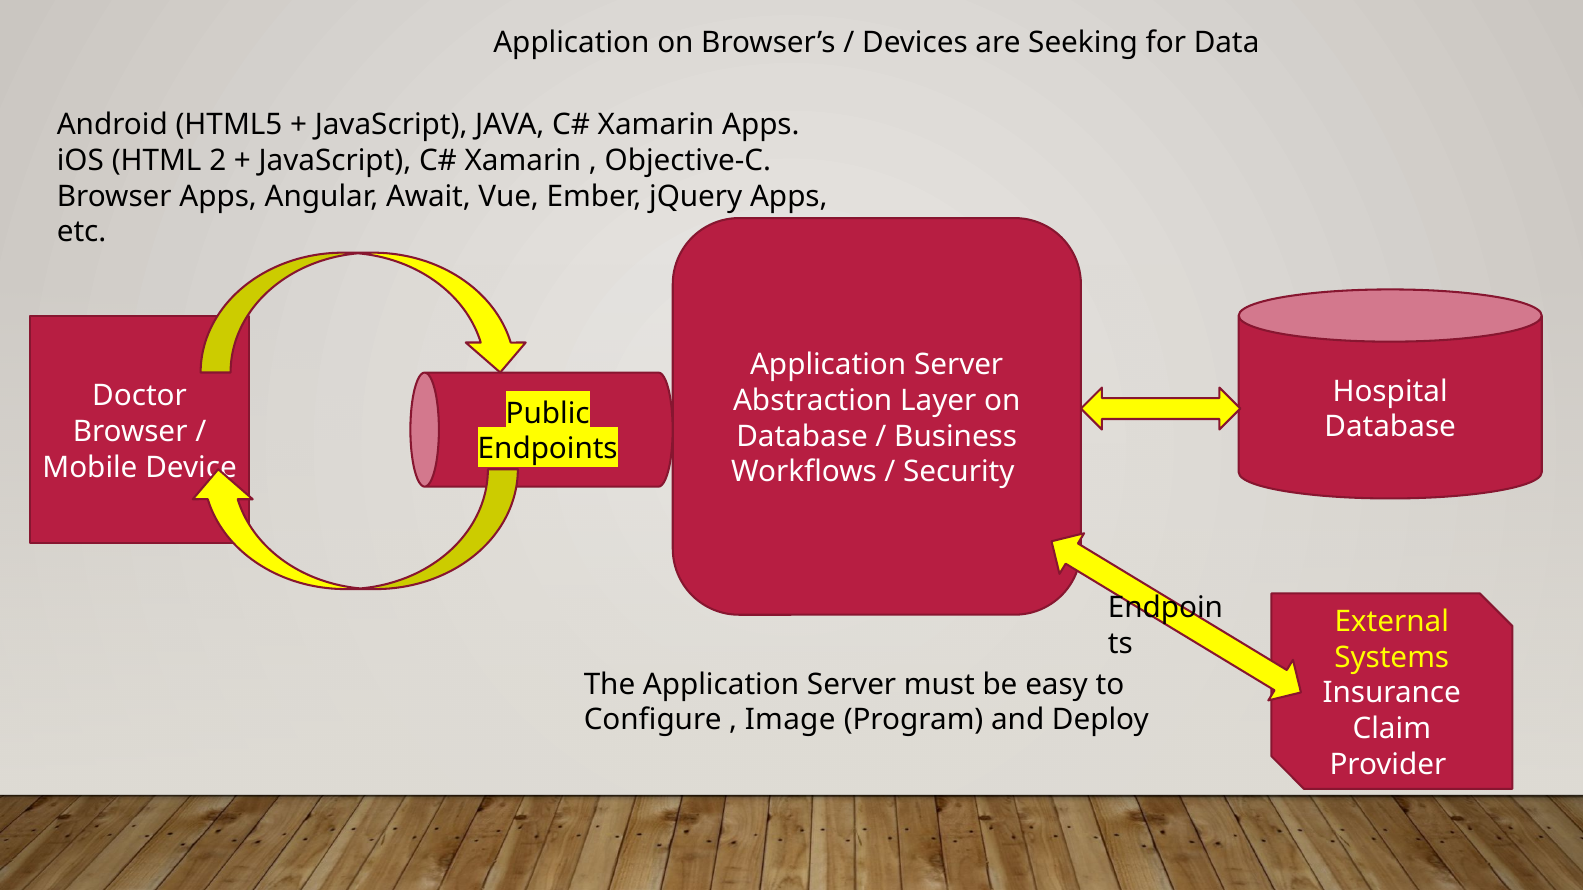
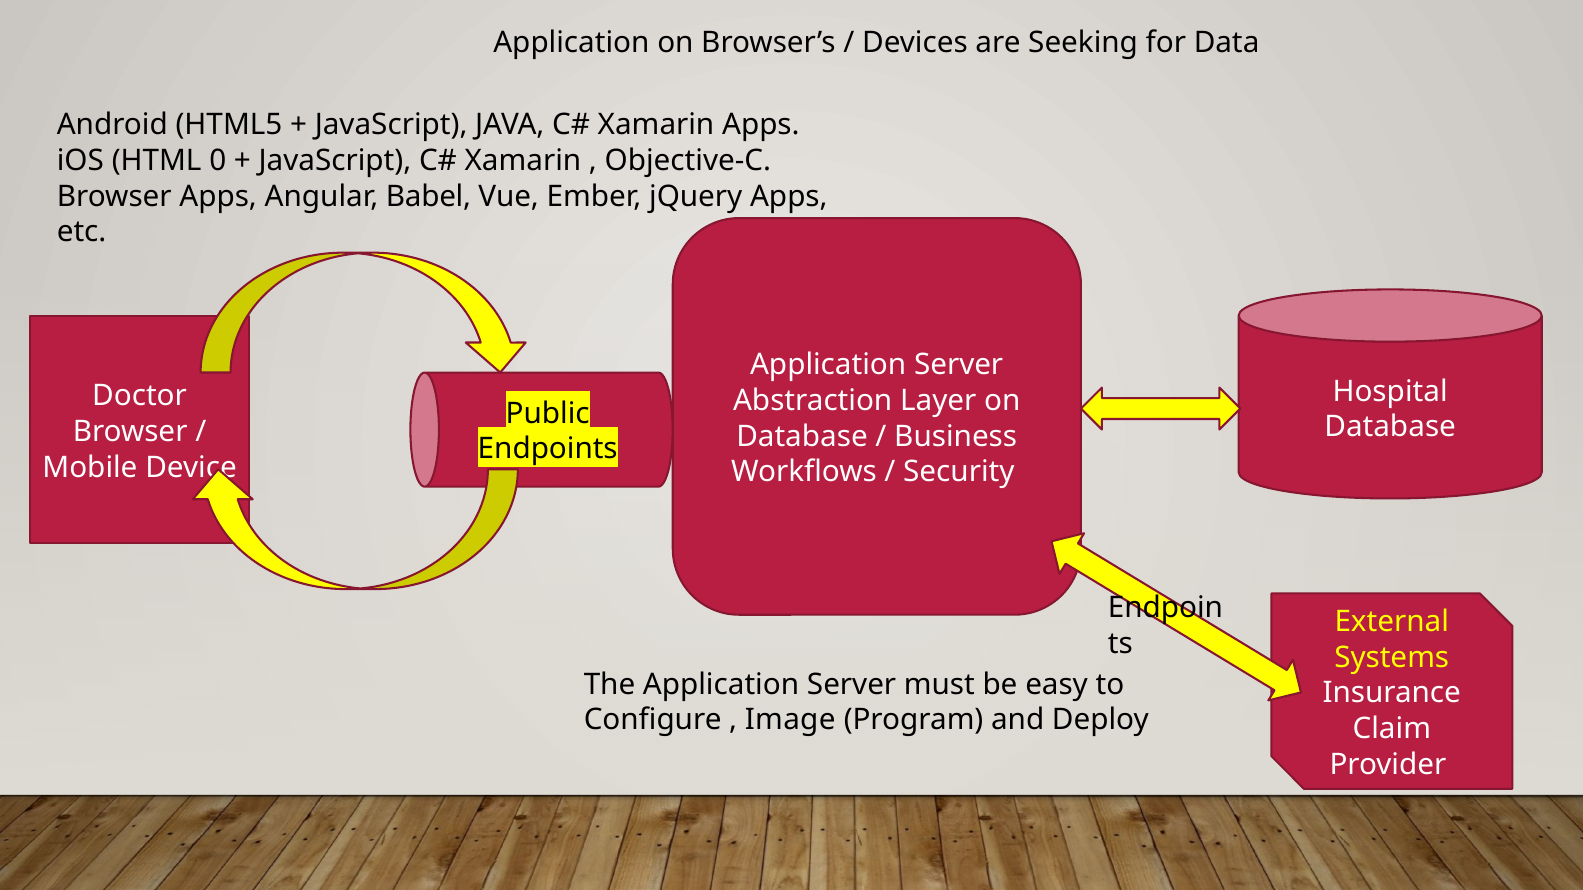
2: 2 -> 0 (218, 161)
Await: Await -> Babel (429, 196)
